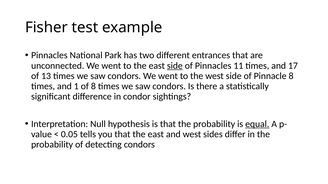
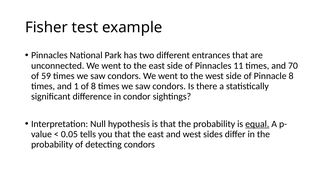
side underline: present -> none (175, 66)
17: 17 -> 70 (293, 66)
13: 13 -> 59 (46, 76)
